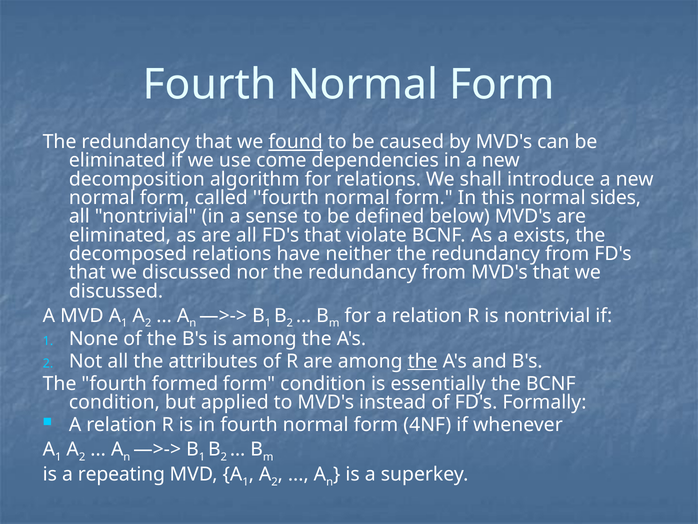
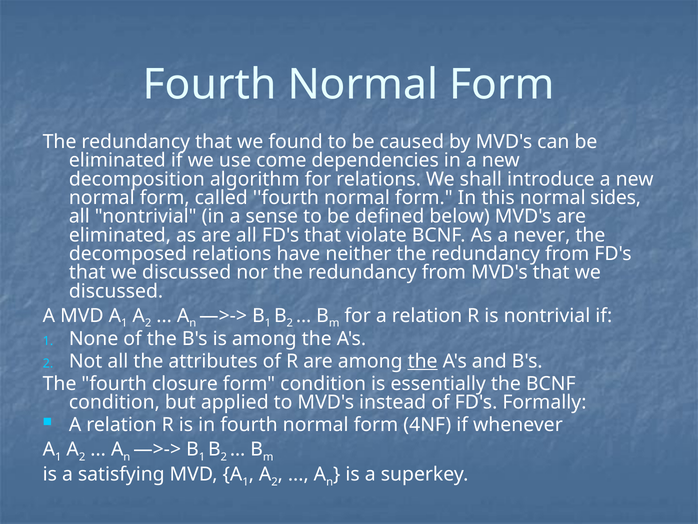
found underline: present -> none (296, 142)
exists: exists -> never (542, 235)
formed: formed -> closure (185, 383)
repeating: repeating -> satisfying (121, 474)
